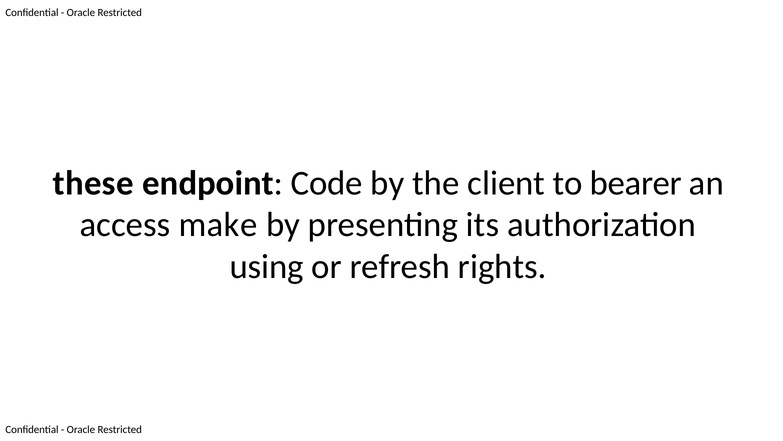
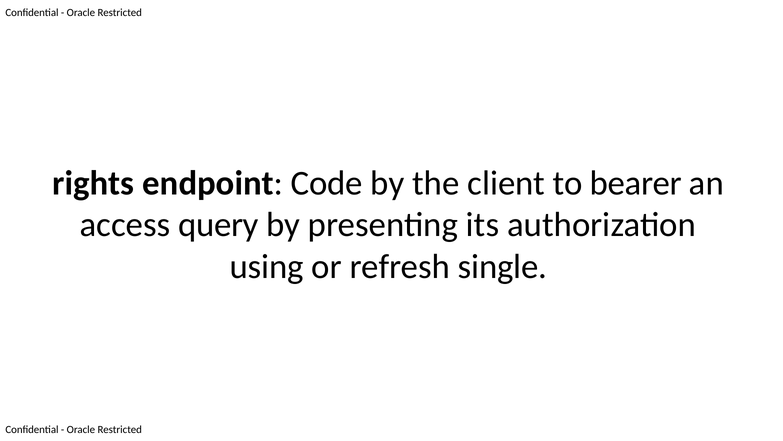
these: these -> rights (93, 183)
make: make -> query (218, 225)
rights: rights -> single (502, 266)
